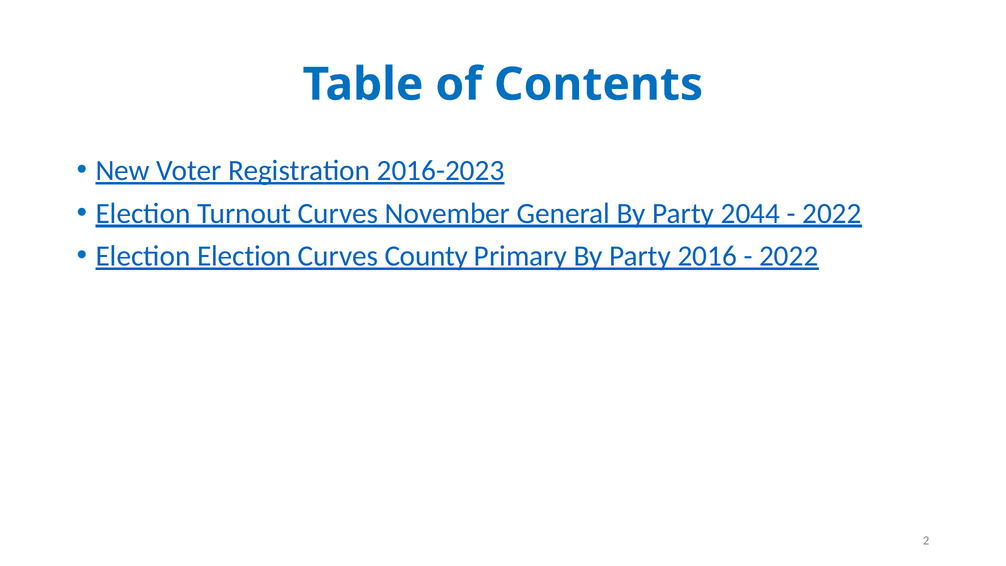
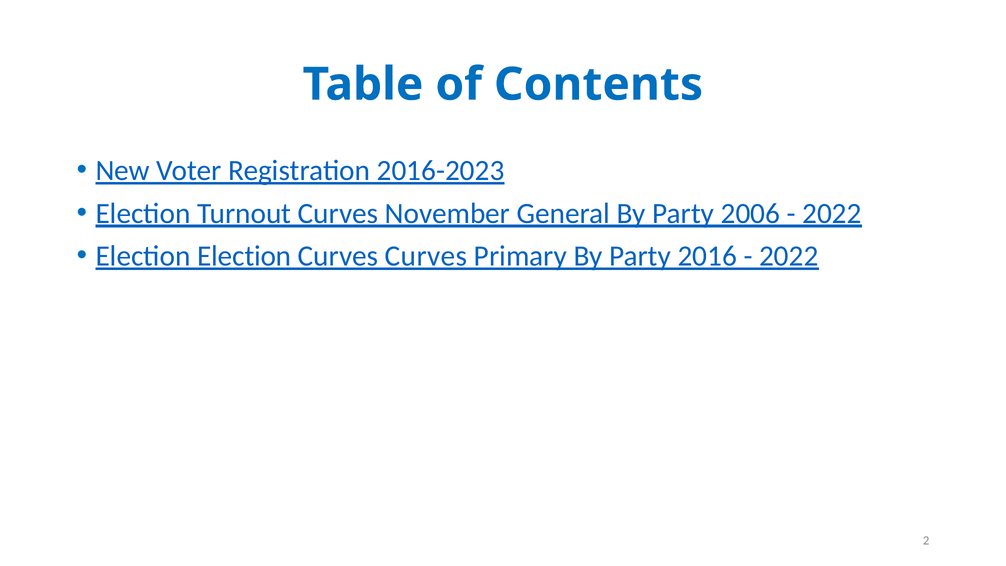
2044: 2044 -> 2006 (750, 213)
Curves County: County -> Curves (426, 256)
